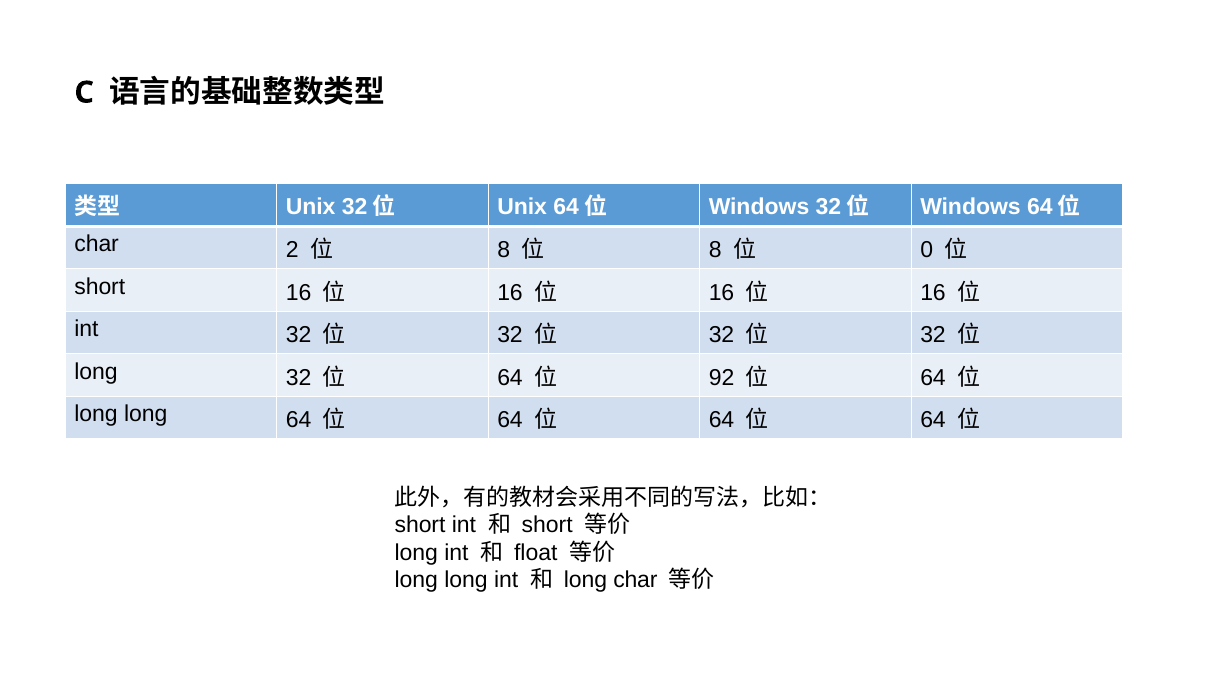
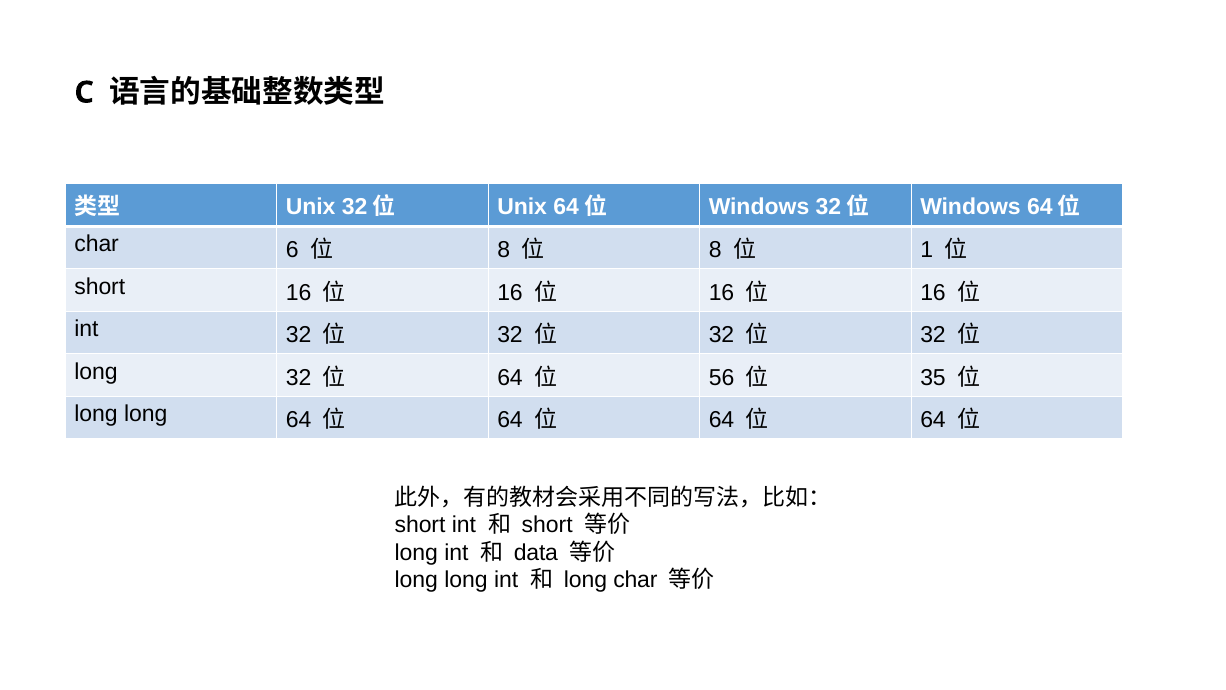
2: 2 -> 6 (292, 250)
0: 0 -> 1 (927, 250)
92: 92 -> 56 (722, 377)
64: 64 -> 35 (933, 377)
float: float -> data (536, 552)
